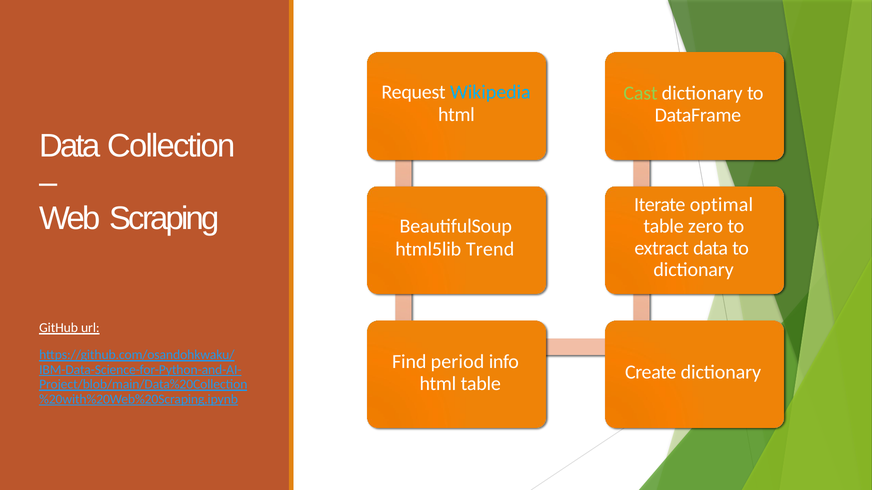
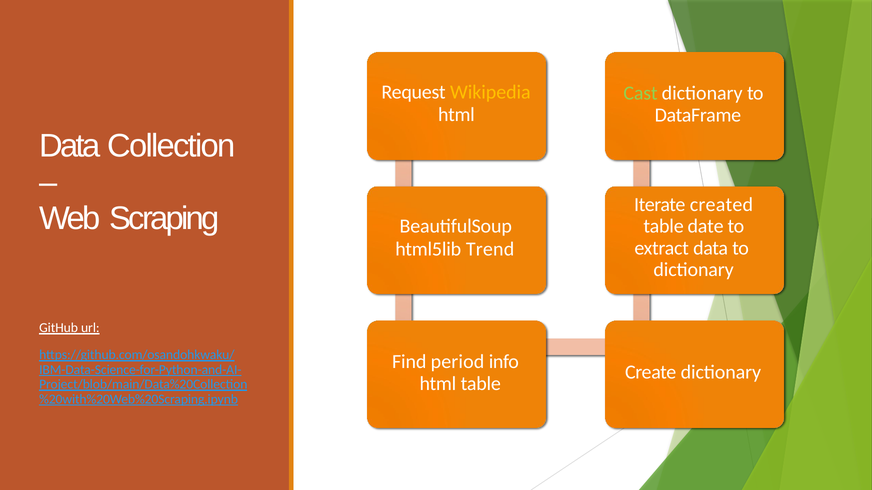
Wikipedia colour: light blue -> yellow (490, 92)
optimal: optimal -> created (721, 205)
zero: zero -> date (706, 227)
